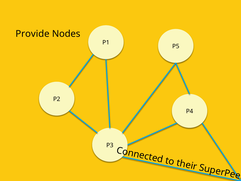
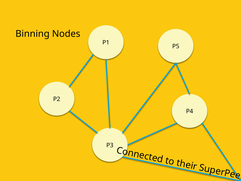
Provide: Provide -> Binning (32, 34)
